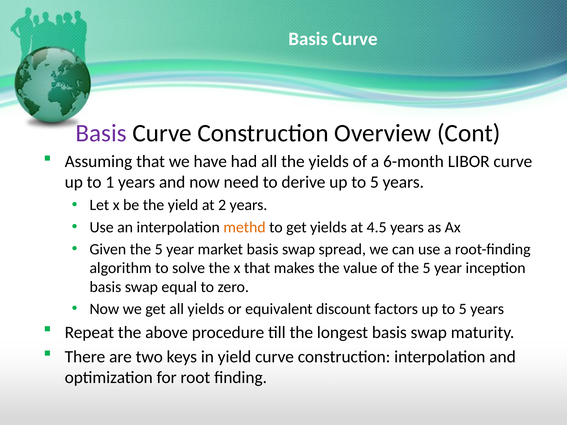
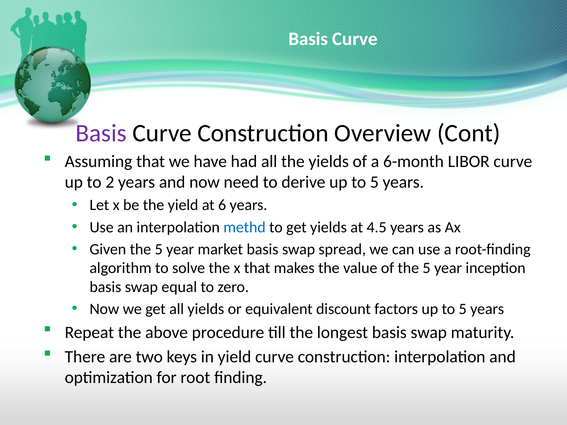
1: 1 -> 2 (110, 182)
2: 2 -> 6 (222, 205)
methd colour: orange -> blue (245, 227)
